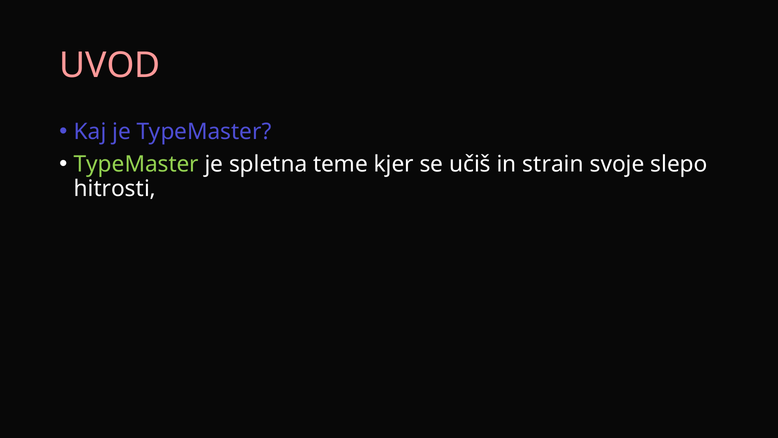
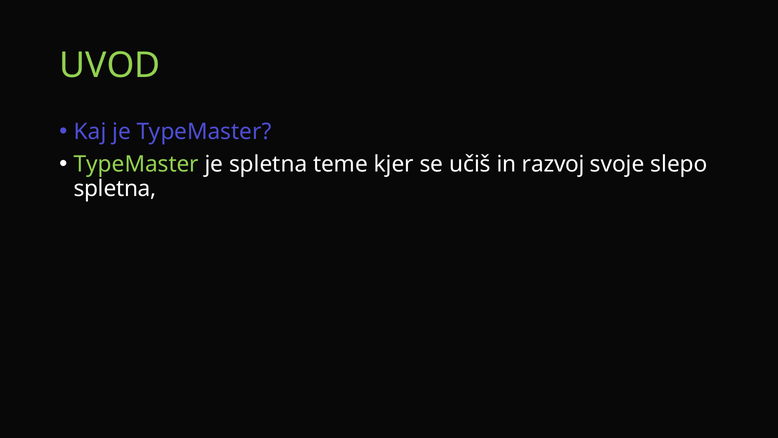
UVOD colour: pink -> light green (110, 65)
strain: strain -> razvoj (553, 164)
hitrosti: hitrosti -> spletna (115, 189)
